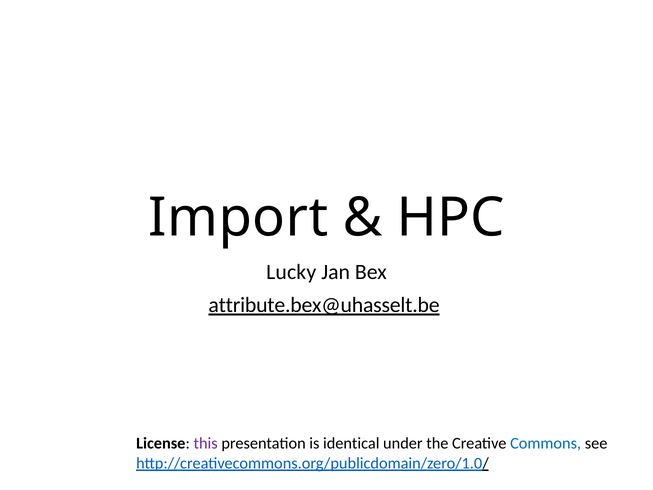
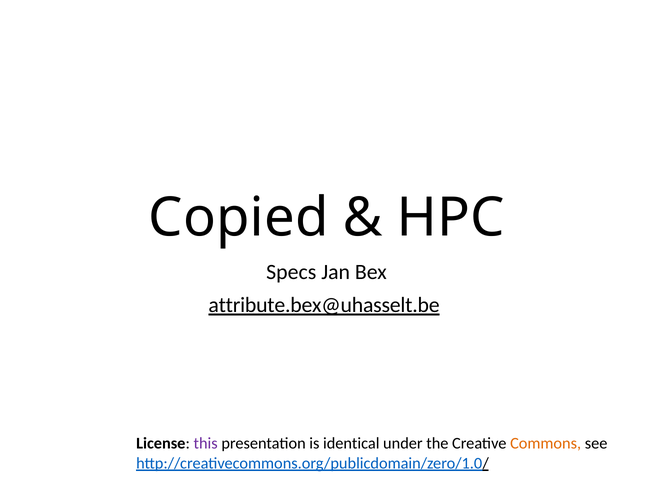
Import: Import -> Copied (238, 218)
Lucky: Lucky -> Specs (291, 272)
Commons colour: blue -> orange (546, 443)
